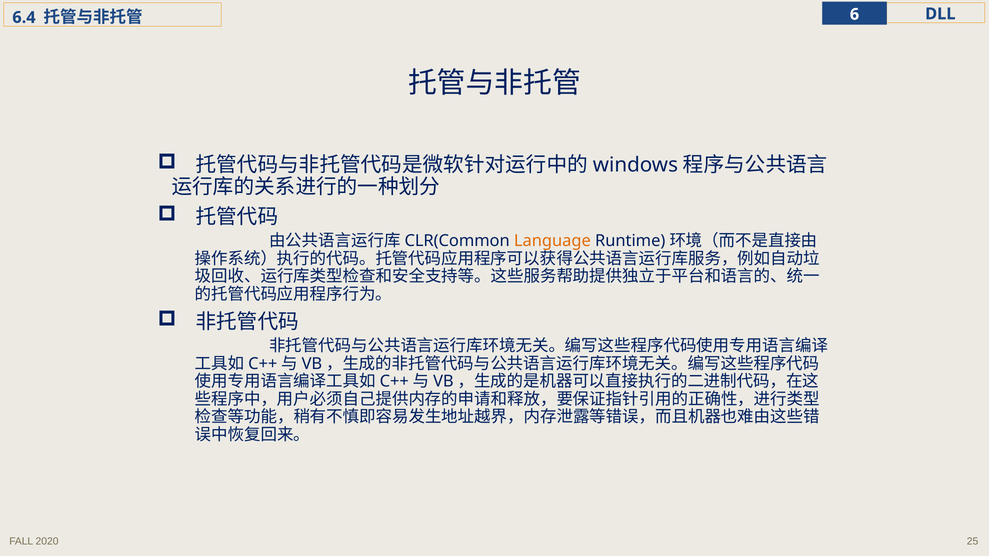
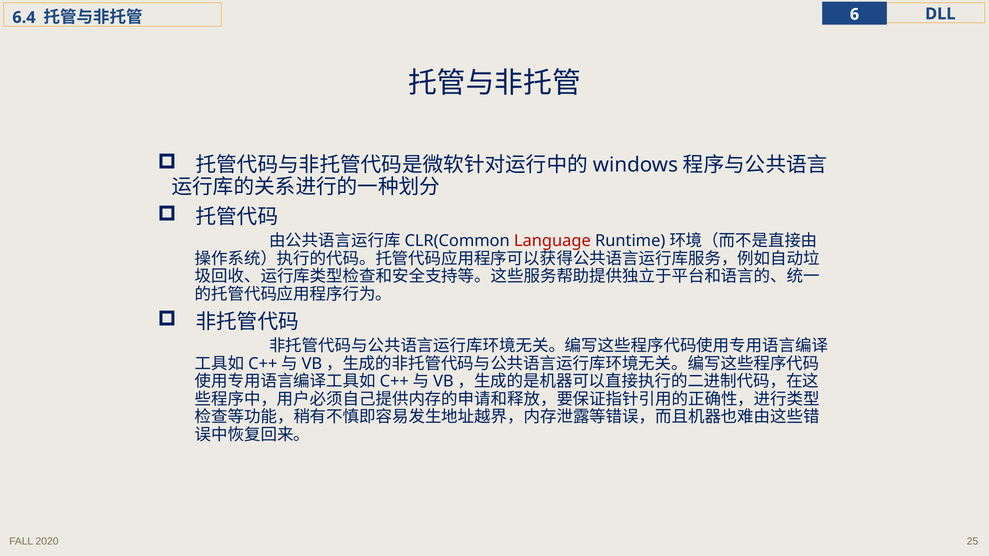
Language colour: orange -> red (552, 241)
